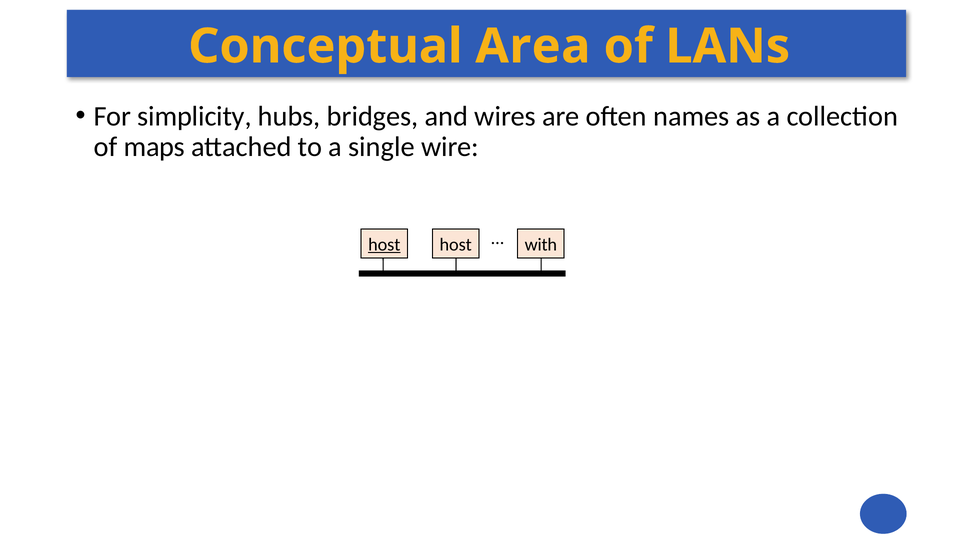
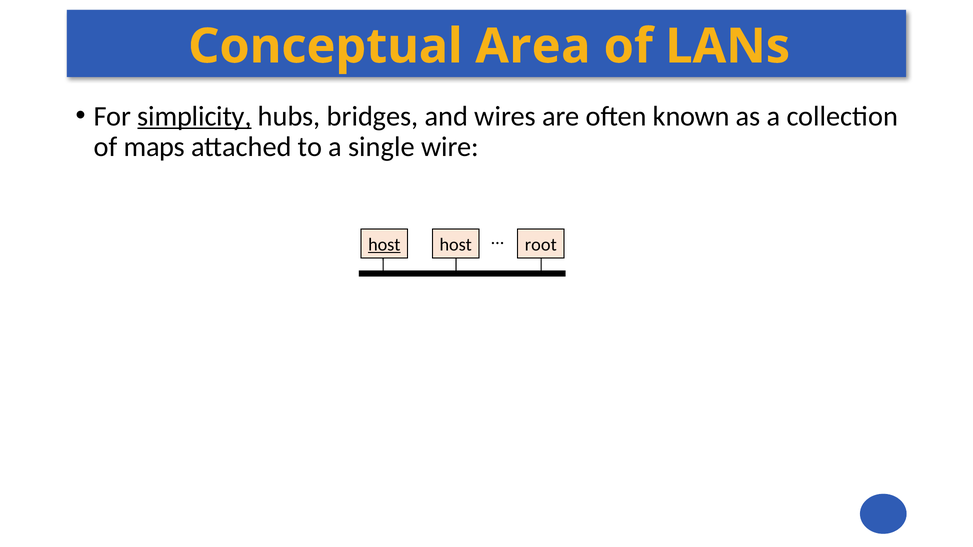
simplicity underline: none -> present (195, 116)
names: names -> known (691, 116)
with: with -> root (541, 245)
